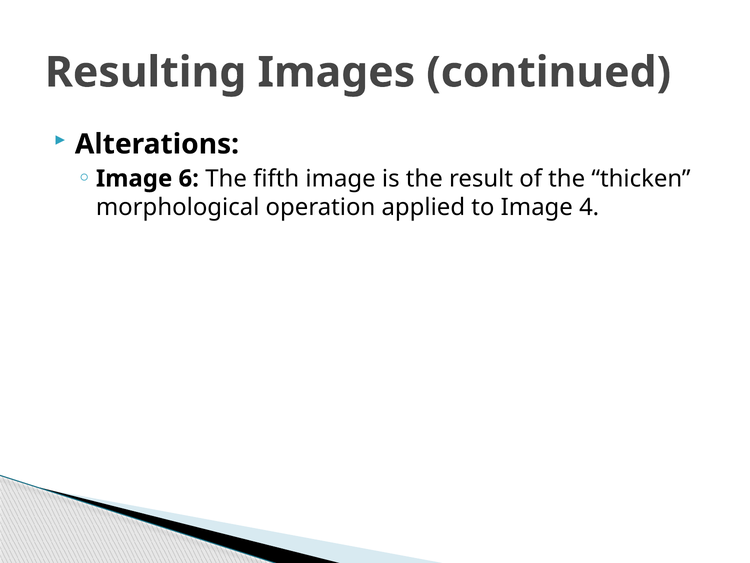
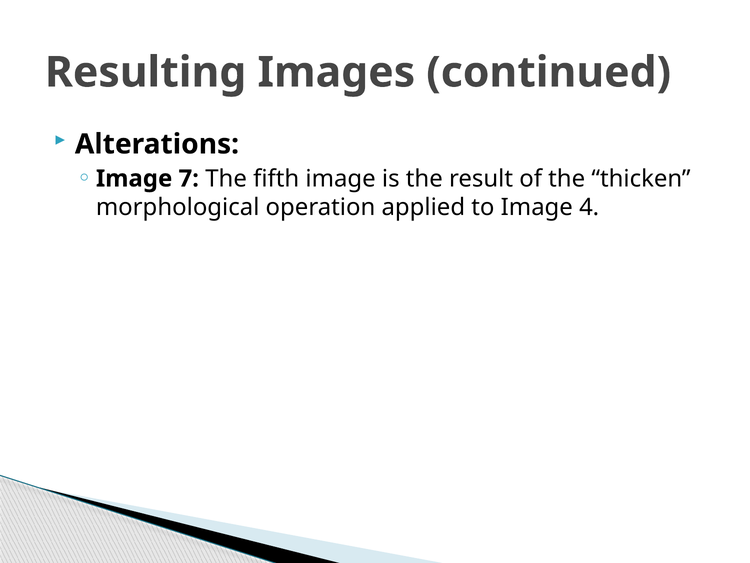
6: 6 -> 7 (189, 178)
